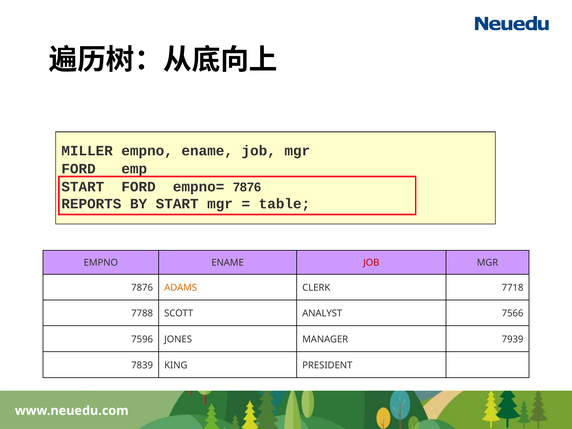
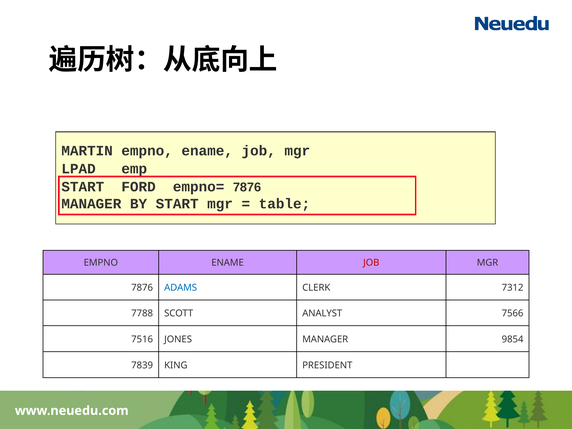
MILLER: MILLER -> MARTIN (87, 151)
FORD: FORD -> LPAD (79, 169)
REPORTS: REPORTS -> MANAGER (91, 204)
ADAMS colour: orange -> blue (181, 288)
7718: 7718 -> 7312 (513, 288)
7596: 7596 -> 7516 (142, 339)
7939: 7939 -> 9854 (513, 339)
